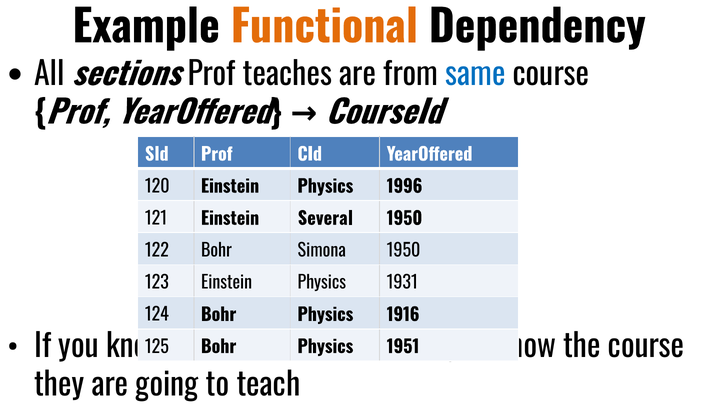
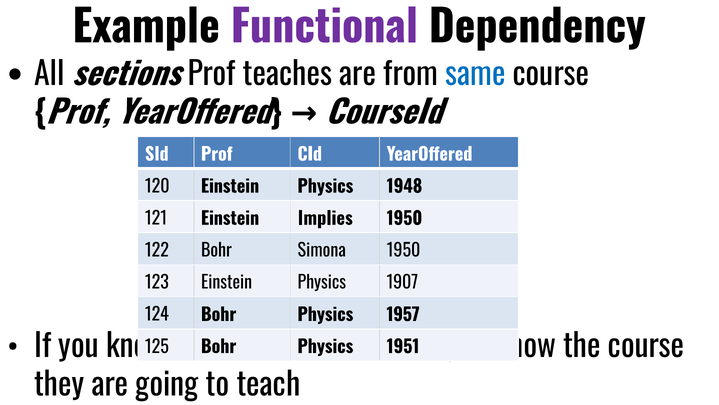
Functional colour: orange -> purple (324, 28)
1996: 1996 -> 1948 (404, 187)
Several: Several -> Implies (325, 219)
1931: 1931 -> 1907 (402, 283)
1916: 1916 -> 1957 (403, 315)
